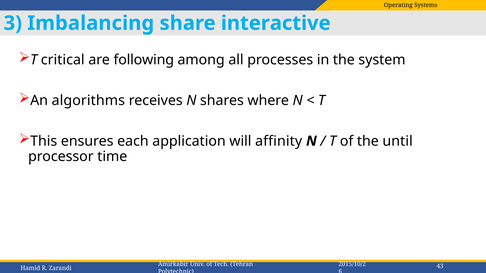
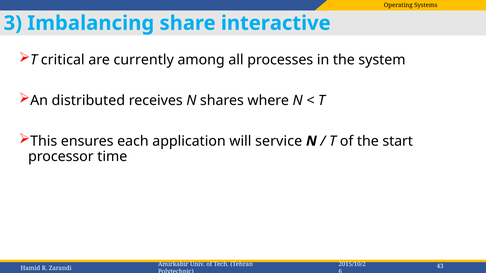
following: following -> currently (144, 60)
algorithms: algorithms -> distributed (88, 101)
affinity: affinity -> service (279, 141)
until: until -> start (398, 141)
